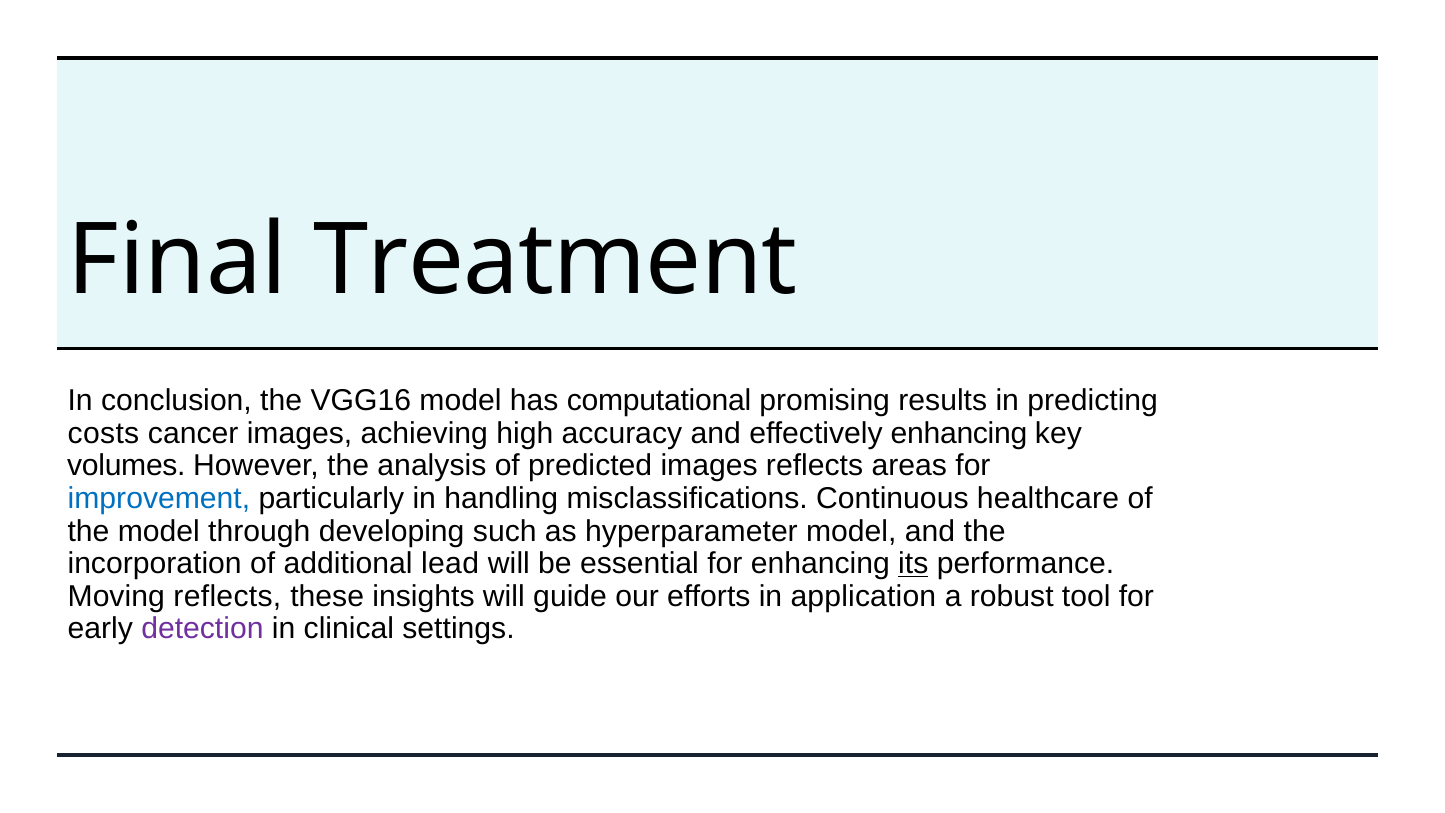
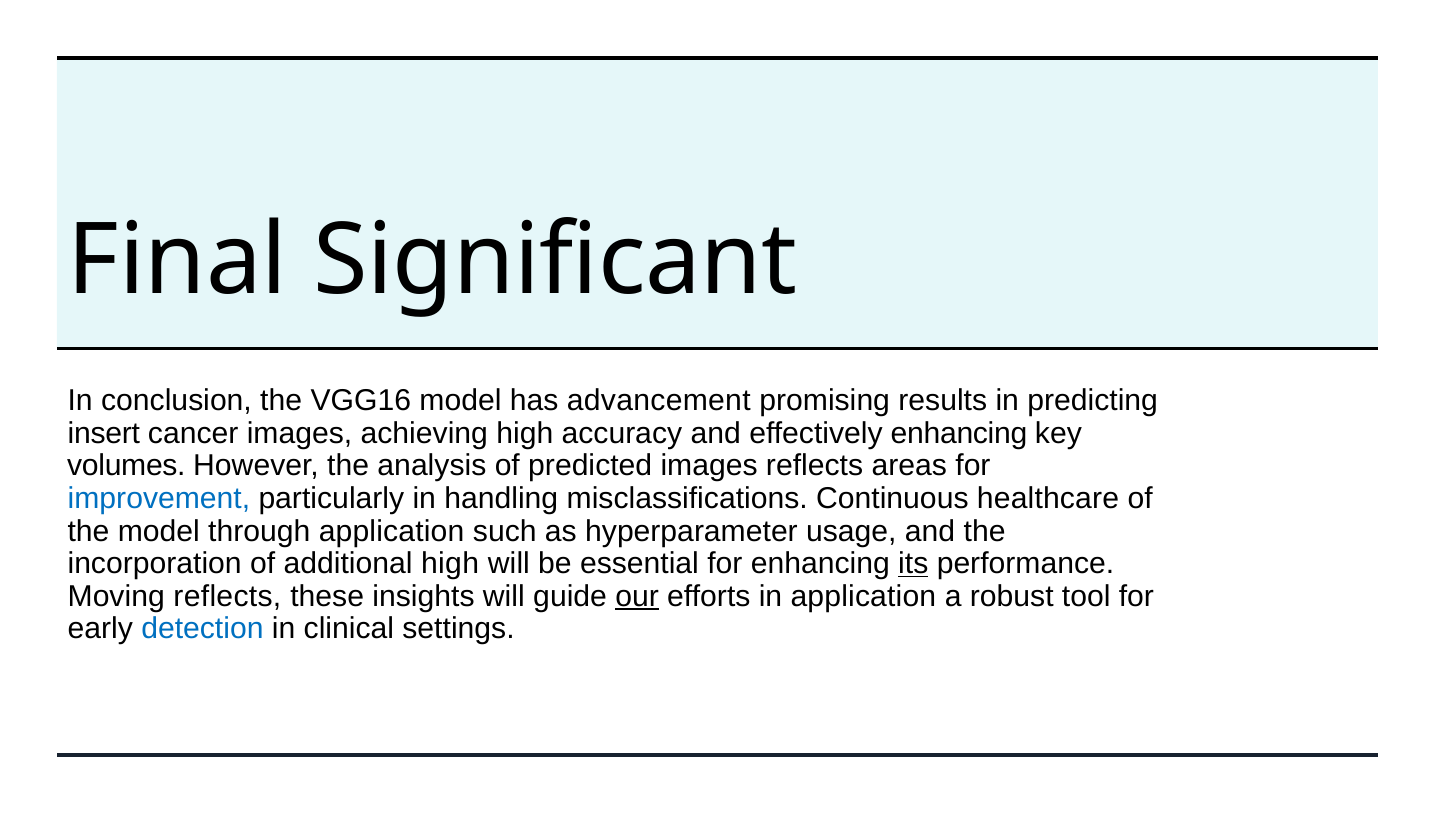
Treatment: Treatment -> Significant (555, 260)
computational: computational -> advancement (659, 401)
costs: costs -> insert (104, 433)
through developing: developing -> application (392, 531)
hyperparameter model: model -> usage (851, 531)
additional lead: lead -> high (450, 564)
our underline: none -> present (637, 596)
detection colour: purple -> blue (202, 629)
